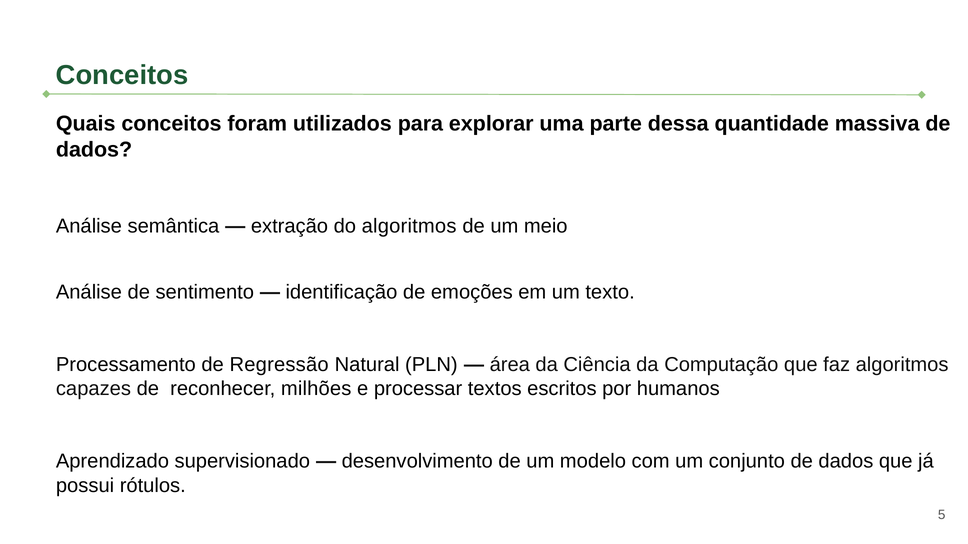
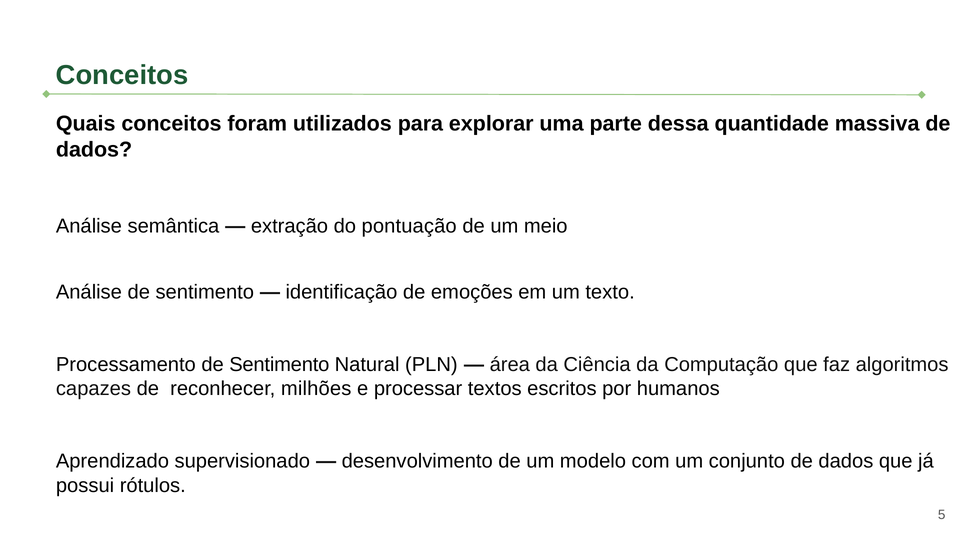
do algoritmos: algoritmos -> pontuação (409, 226)
Processamento de Regressão: Regressão -> Sentimento (279, 365)
